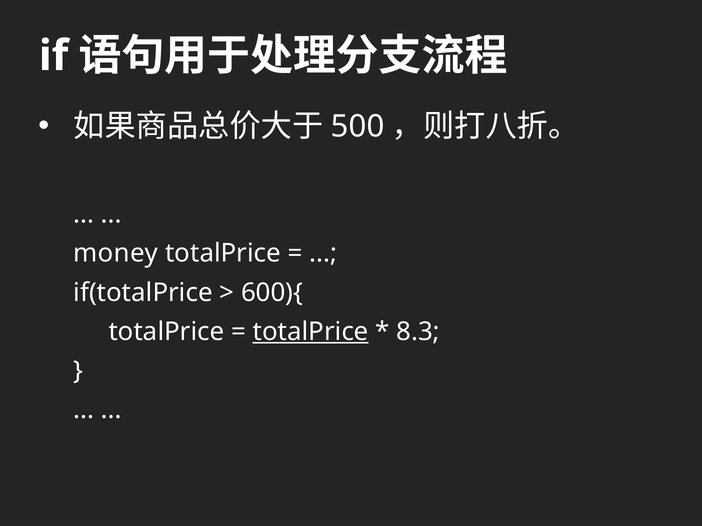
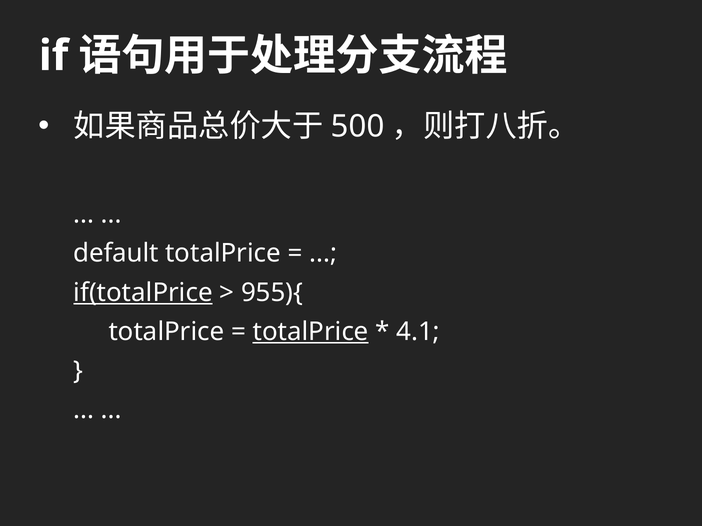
money: money -> default (116, 254)
if(totalPrice underline: none -> present (143, 293)
600){: 600){ -> 955){ (272, 293)
8.3: 8.3 -> 4.1 (418, 332)
